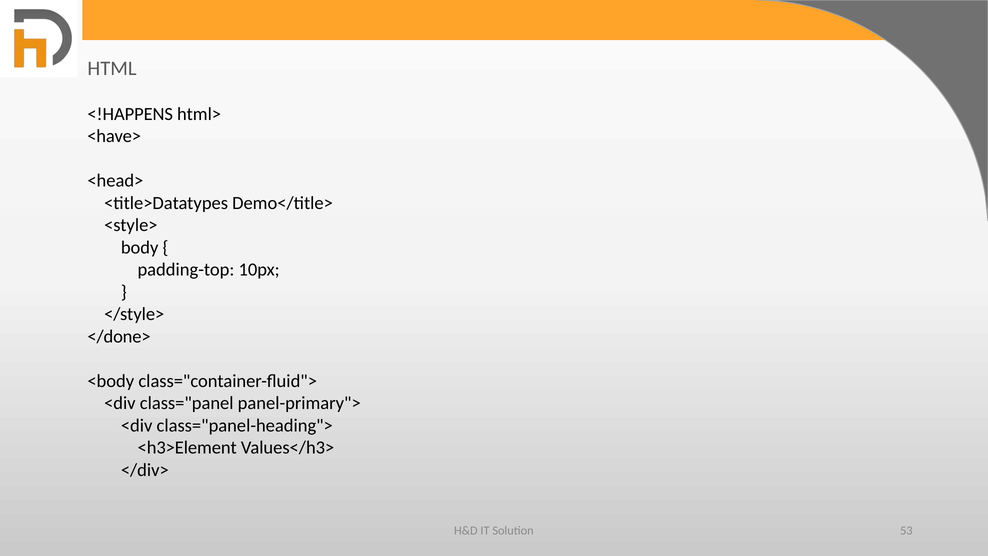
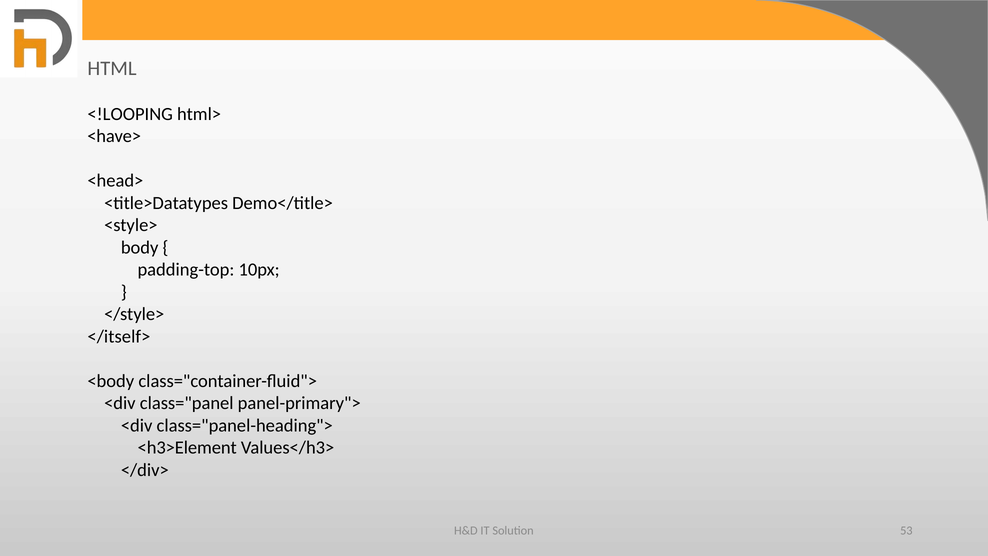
<!HAPPENS: <!HAPPENS -> <!LOOPING (130, 114)
</done>: </done> -> </itself> (119, 336)
